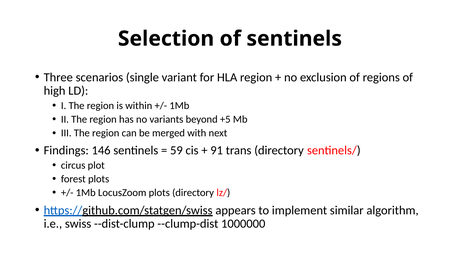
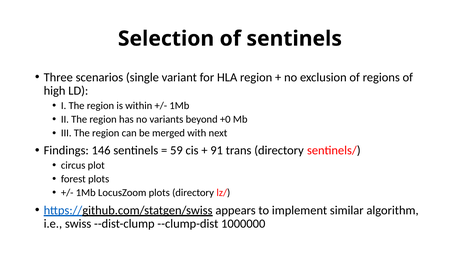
+5: +5 -> +0 (225, 119)
